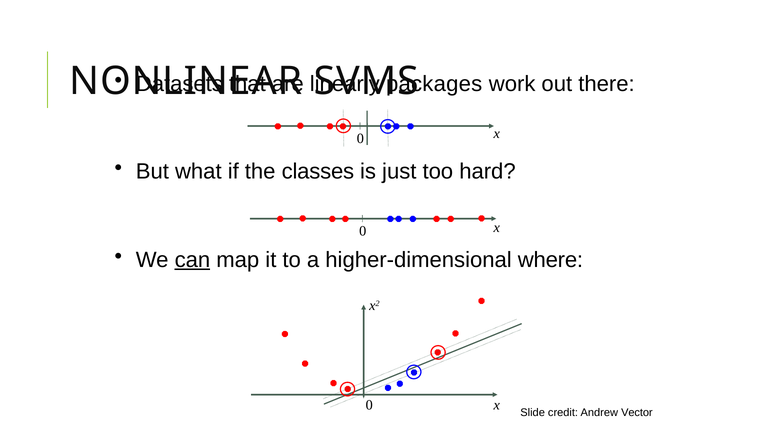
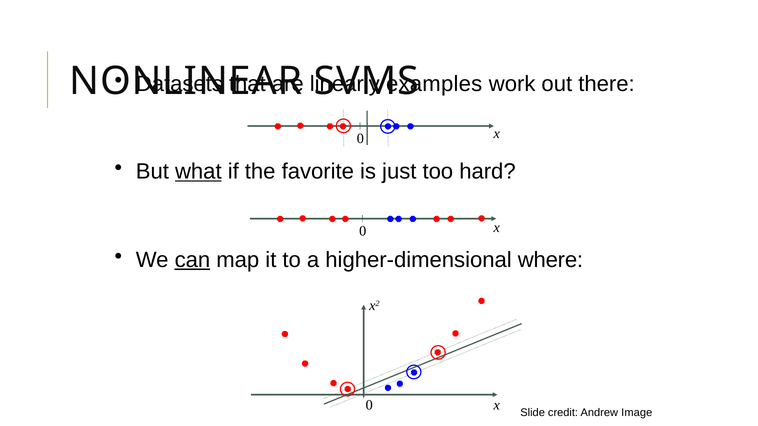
packages: packages -> examples (434, 84)
what underline: none -> present (198, 172)
classes: classes -> favorite (318, 172)
Vector: Vector -> Image (637, 413)
